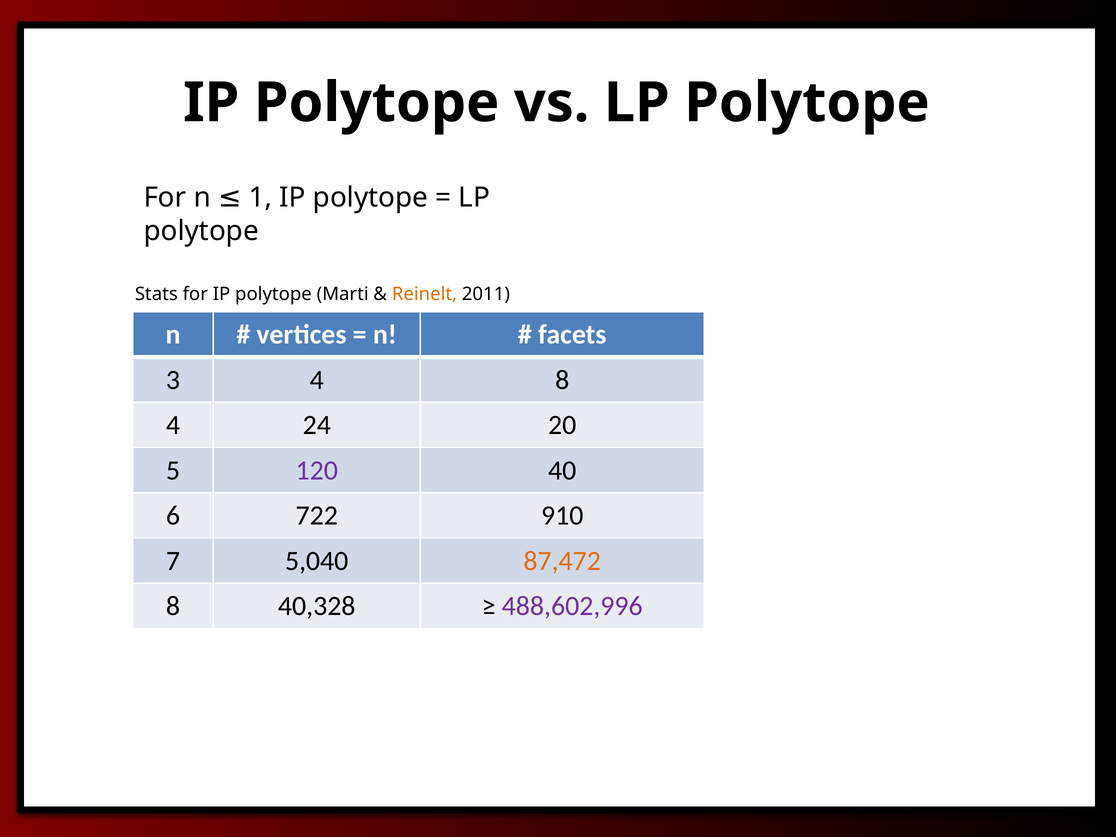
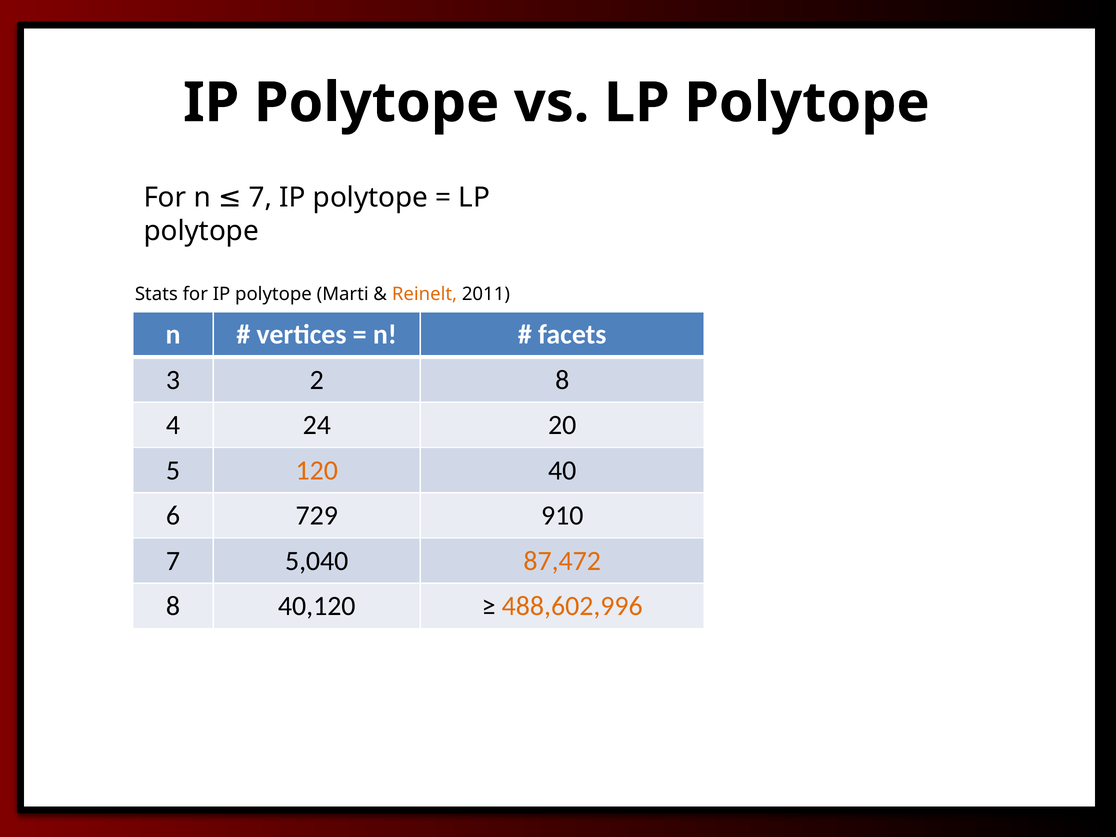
n 1: 1 -> 7 (260, 198)
3 4: 4 -> 2 (317, 380)
120 colour: purple -> orange (317, 470)
722: 722 -> 729 (317, 516)
40,328: 40,328 -> 40,120 (317, 606)
488,602,996 colour: purple -> orange (572, 606)
